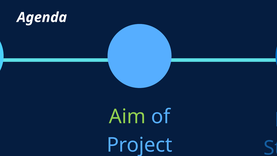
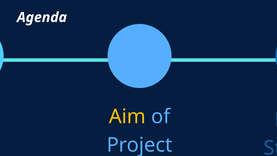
Aim colour: light green -> yellow (127, 117)
